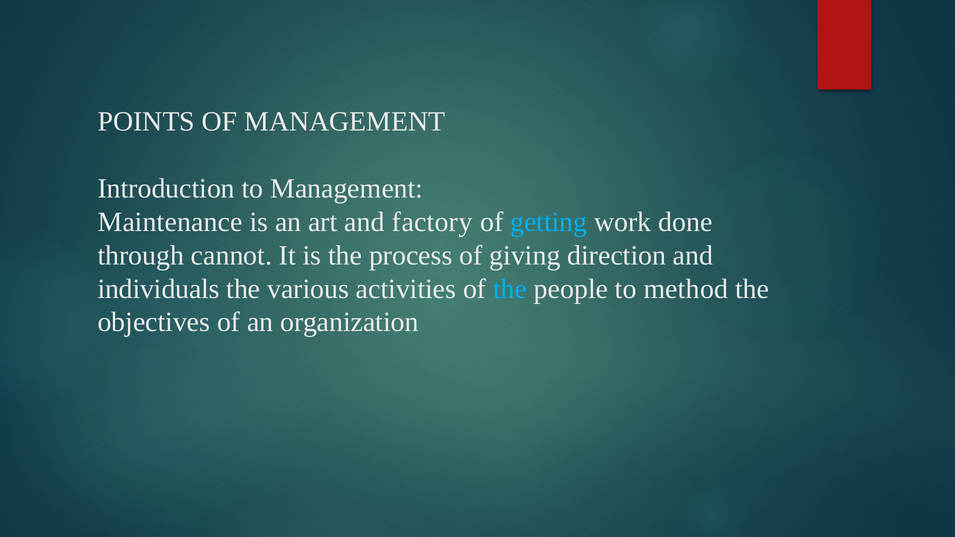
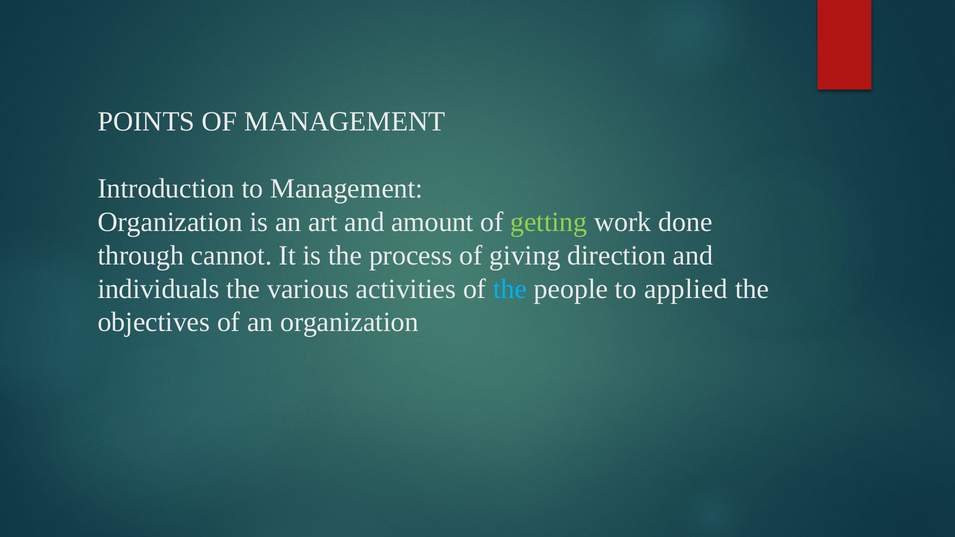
Maintenance: Maintenance -> Organization (170, 222)
factory: factory -> amount (432, 222)
getting colour: light blue -> light green (549, 222)
method: method -> applied (686, 289)
